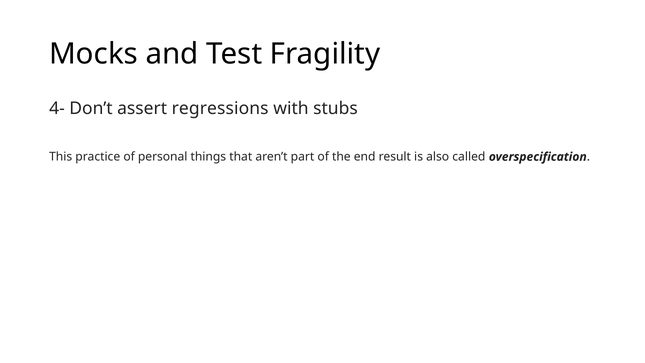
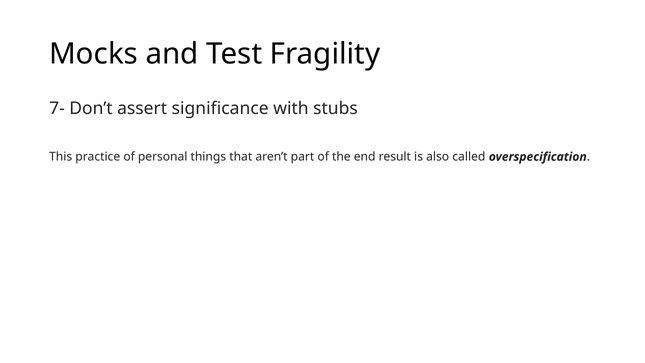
4-: 4- -> 7- (57, 108)
regressions: regressions -> significance (220, 108)
